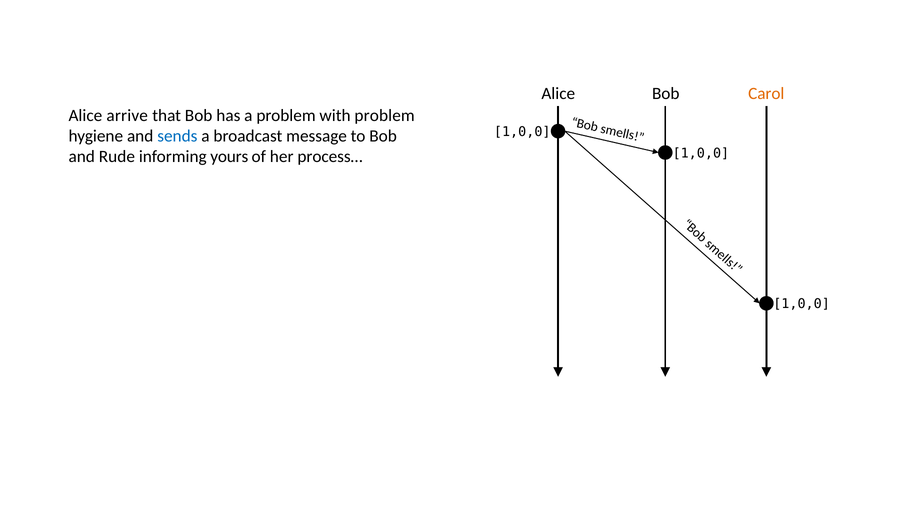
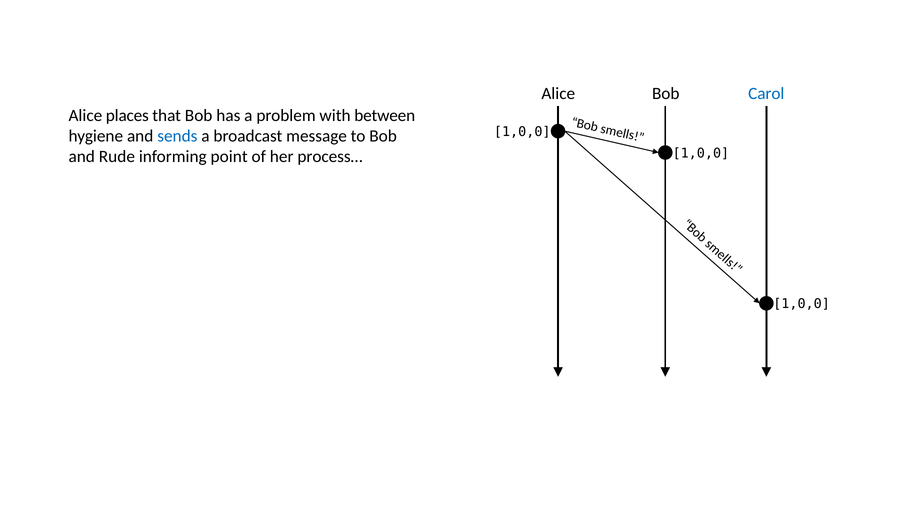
Carol colour: orange -> blue (766, 94)
arrive: arrive -> places (127, 115)
with problem: problem -> between (385, 115)
yours: yours -> point (229, 157)
